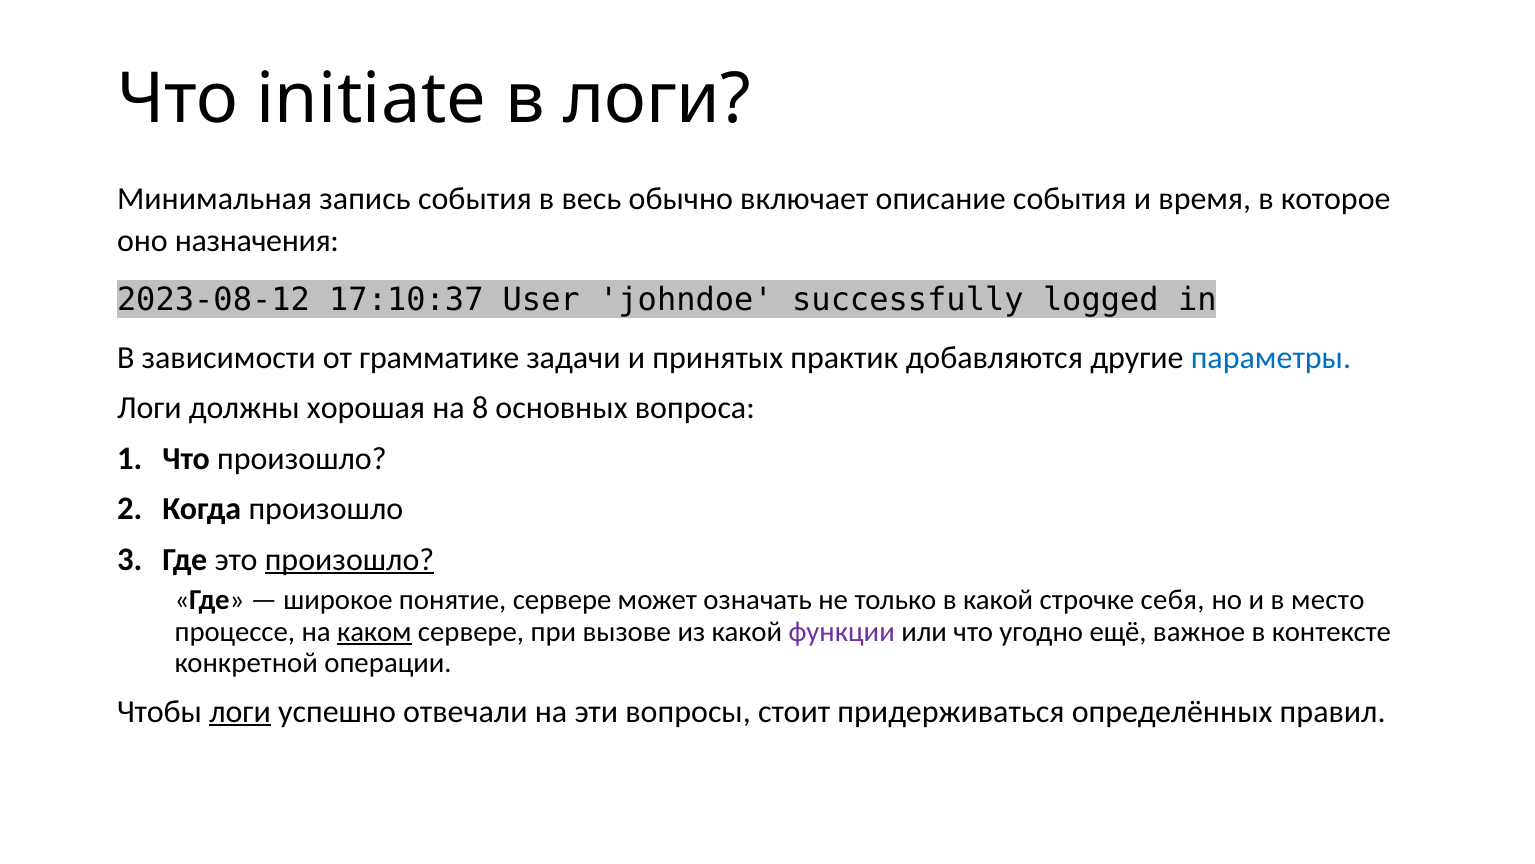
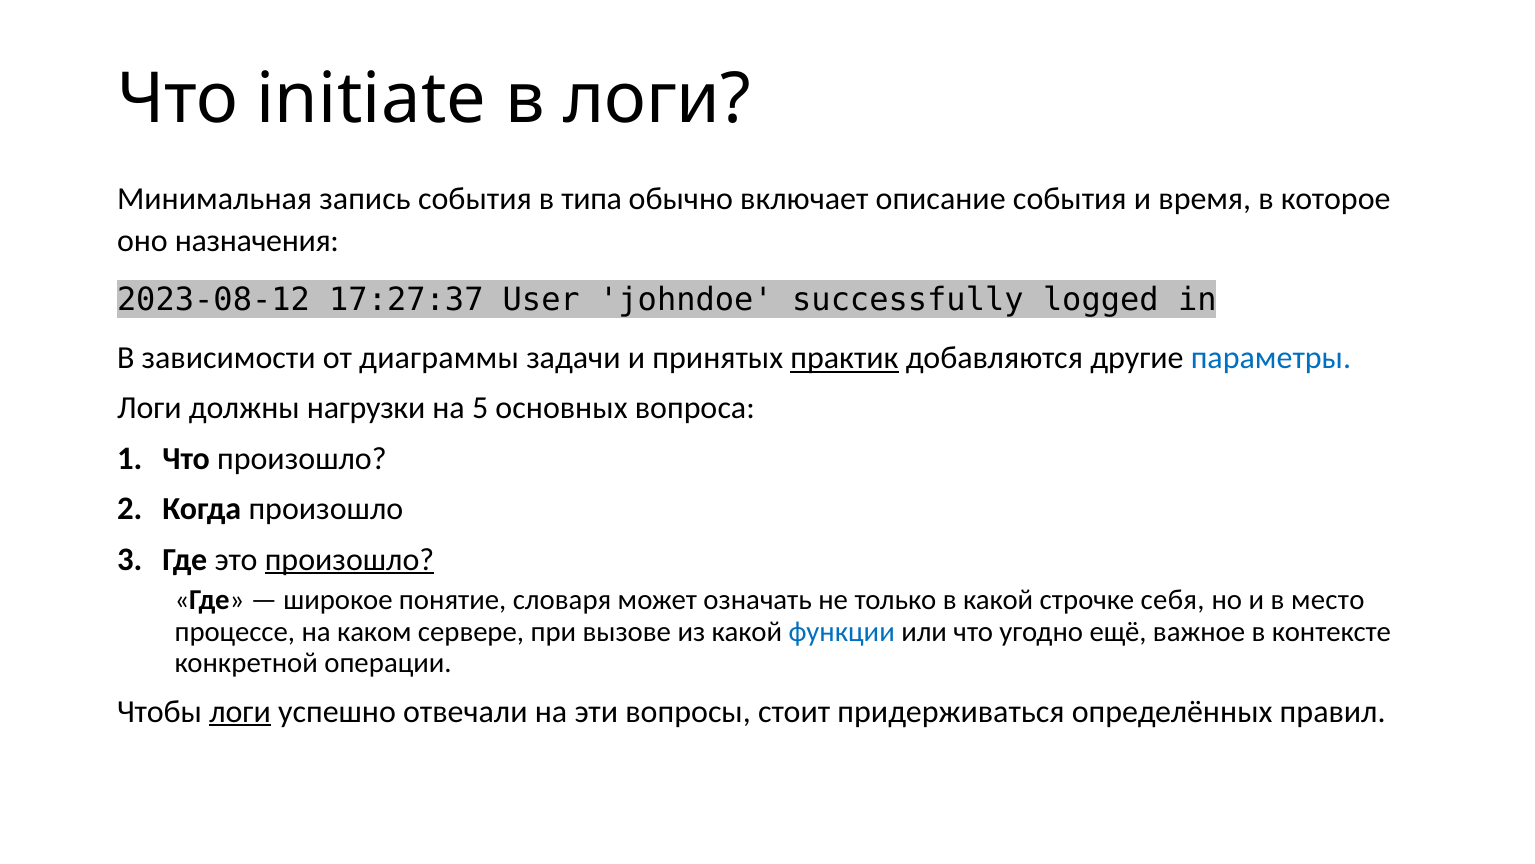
весь: весь -> типа (592, 199)
17:10:37: 17:10:37 -> 17:27:37 (406, 299)
грамматике: грамматике -> диаграммы (439, 358)
практик underline: none -> present (844, 358)
хорошая: хорошая -> нагрузки (366, 408)
8: 8 -> 5 (480, 408)
понятие сервере: сервере -> словаря (562, 600)
каком underline: present -> none (374, 631)
функции colour: purple -> blue (842, 631)
